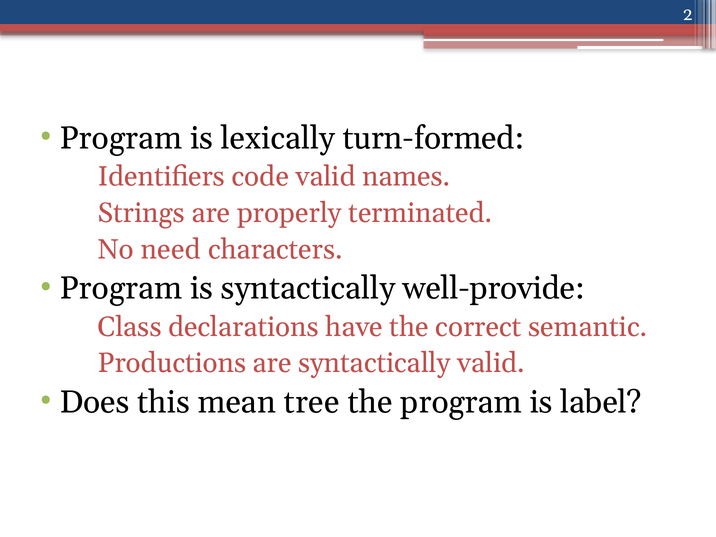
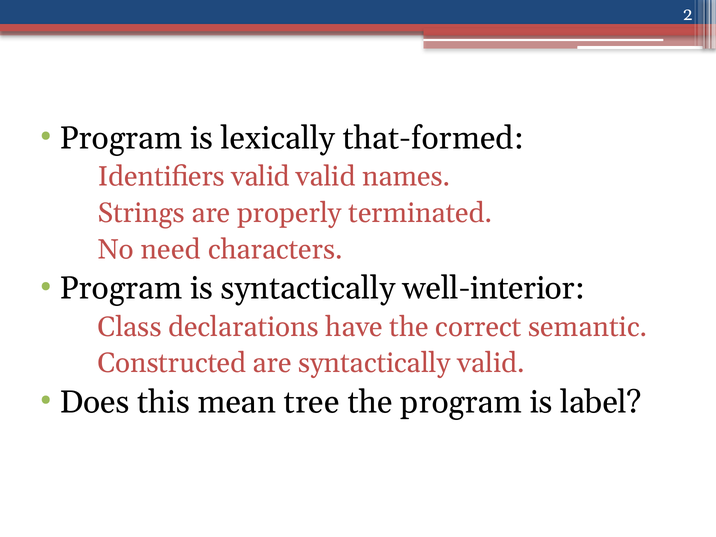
turn-formed: turn-formed -> that-formed (433, 138)
Identifiers code: code -> valid (261, 177)
well-provide: well-provide -> well-interior (494, 288)
Productions: Productions -> Constructed (172, 363)
